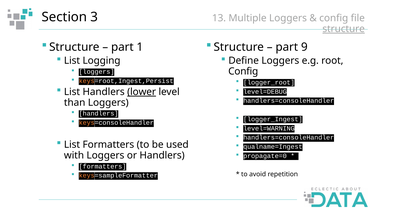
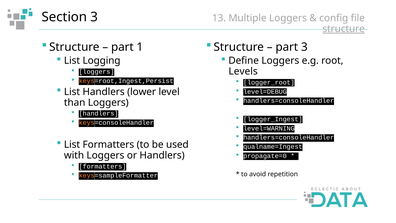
part 9: 9 -> 3 (304, 47)
Config: Config -> Levels (243, 71)
lower underline: present -> none (142, 92)
